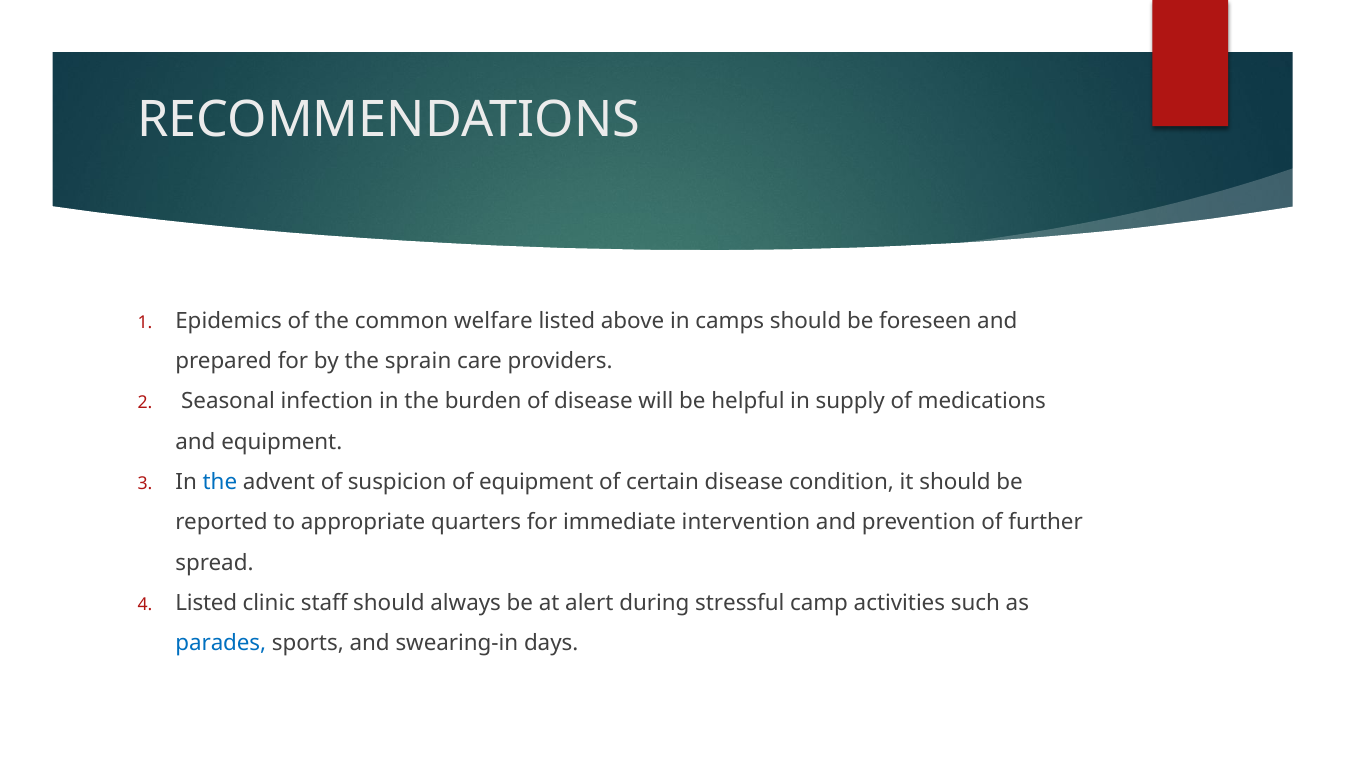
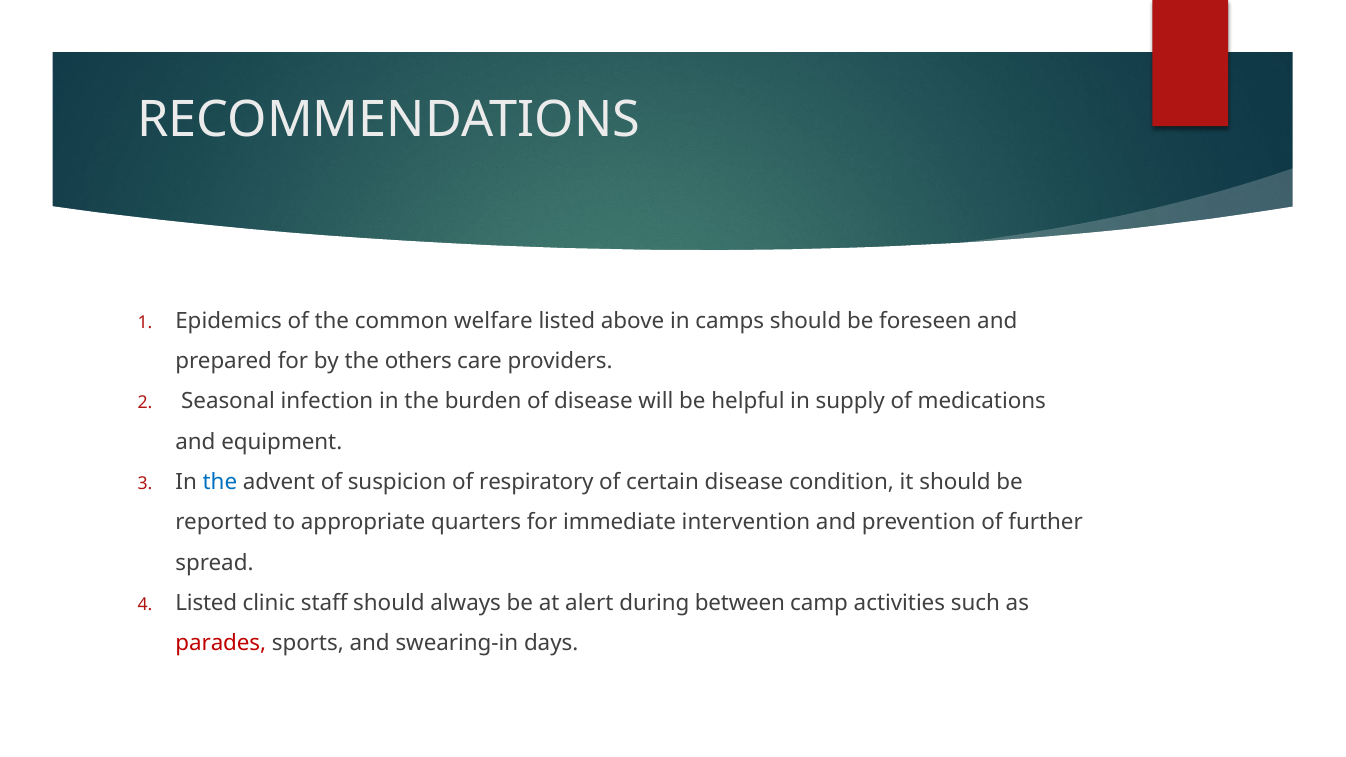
sprain: sprain -> others (418, 361)
of equipment: equipment -> respiratory (536, 482)
stressful: stressful -> between (740, 603)
parades colour: blue -> red (221, 644)
